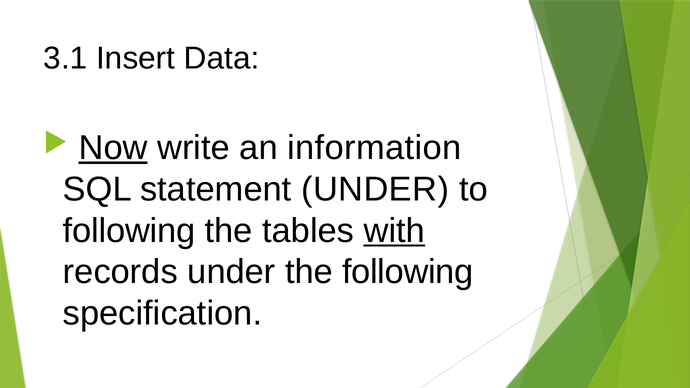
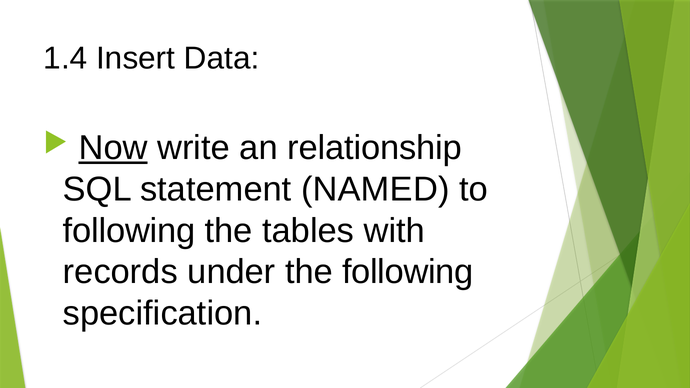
3.1: 3.1 -> 1.4 (65, 58)
information: information -> relationship (375, 148)
statement UNDER: UNDER -> NAMED (375, 189)
with underline: present -> none (394, 231)
